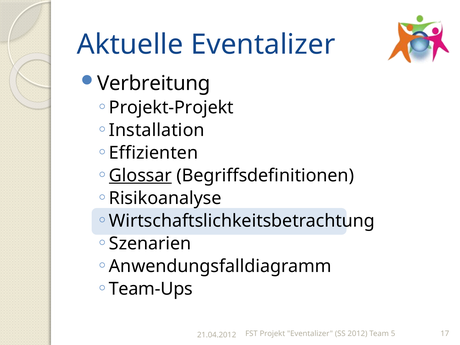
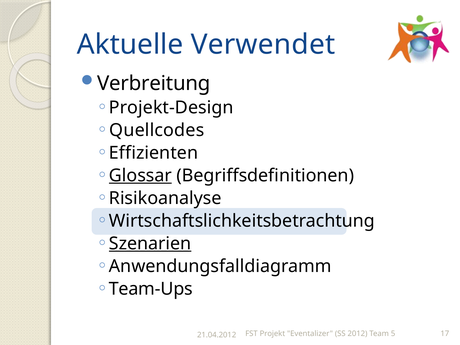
Aktuelle Eventalizer: Eventalizer -> Verwendet (263, 45)
Projekt-Projekt: Projekt-Projekt -> Projekt-Design (171, 107)
Installation: Installation -> Quellcodes (157, 130)
Szenarien underline: none -> present (150, 243)
